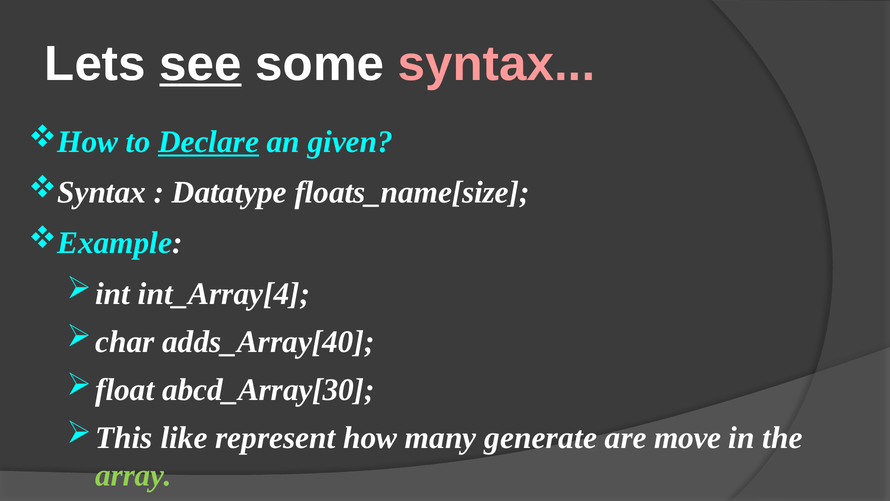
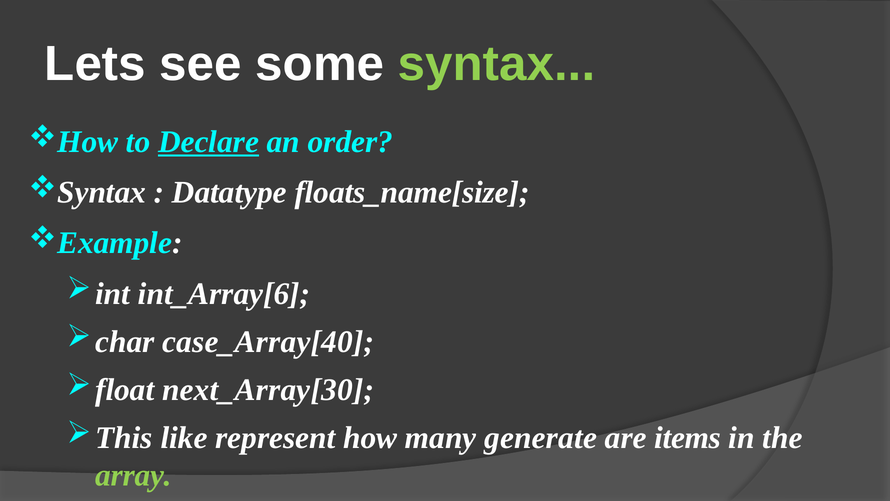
see underline: present -> none (201, 64)
syntax colour: pink -> light green (497, 64)
given: given -> order (350, 142)
int_Array[4: int_Array[4 -> int_Array[6 (224, 293)
adds_Array[40: adds_Array[40 -> case_Array[40 (268, 341)
abcd_Array[30: abcd_Array[30 -> next_Array[30 (268, 389)
move: move -> items (688, 437)
